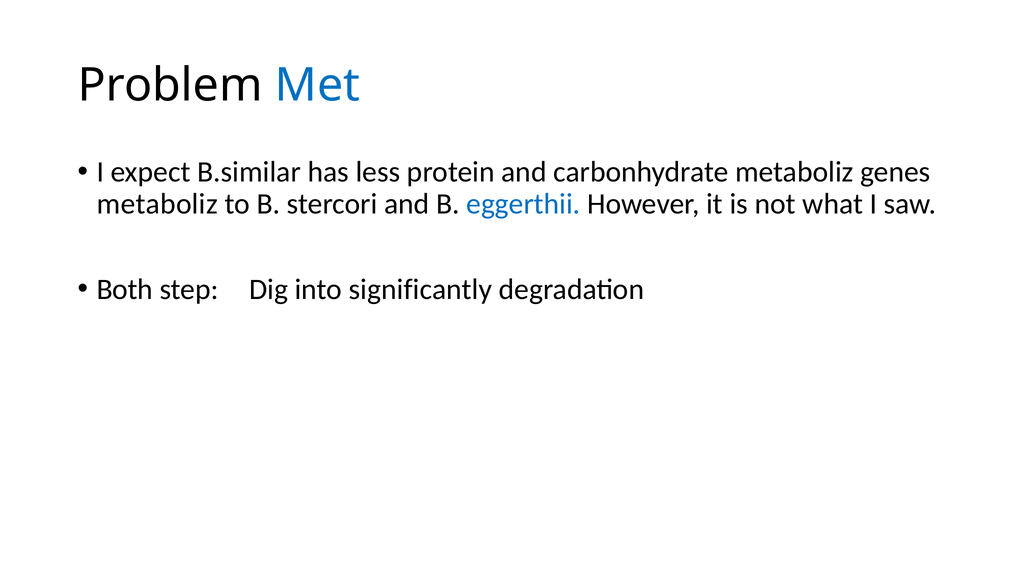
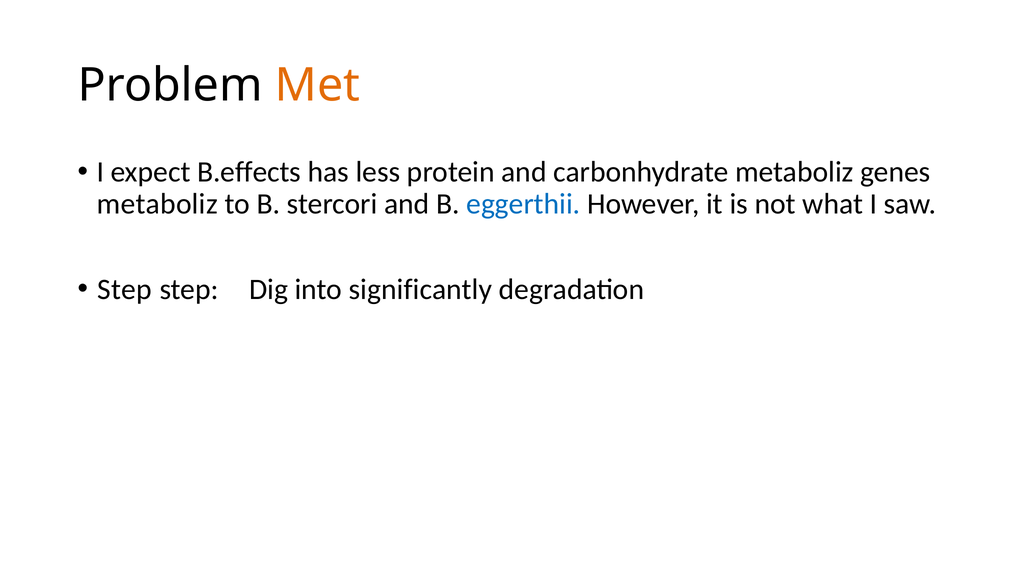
Met colour: blue -> orange (318, 85)
B.similar: B.similar -> B.effects (249, 172)
Both: Both -> Step (125, 289)
